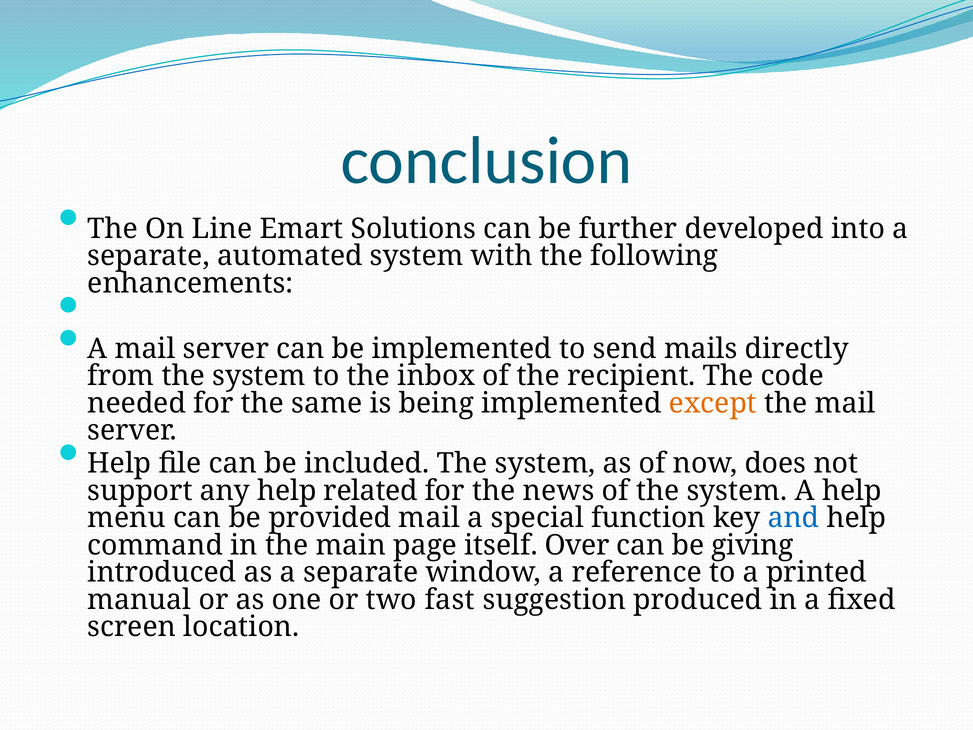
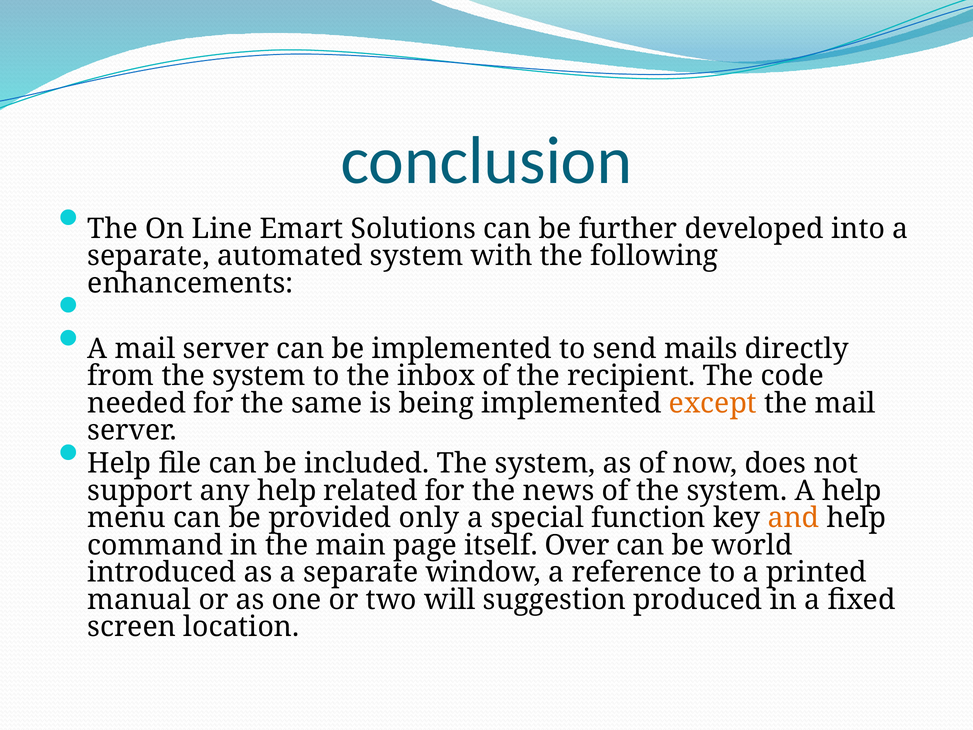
provided mail: mail -> only (429, 518)
and colour: blue -> orange (794, 518)
giving: giving -> world (752, 545)
fast: fast -> will (450, 599)
